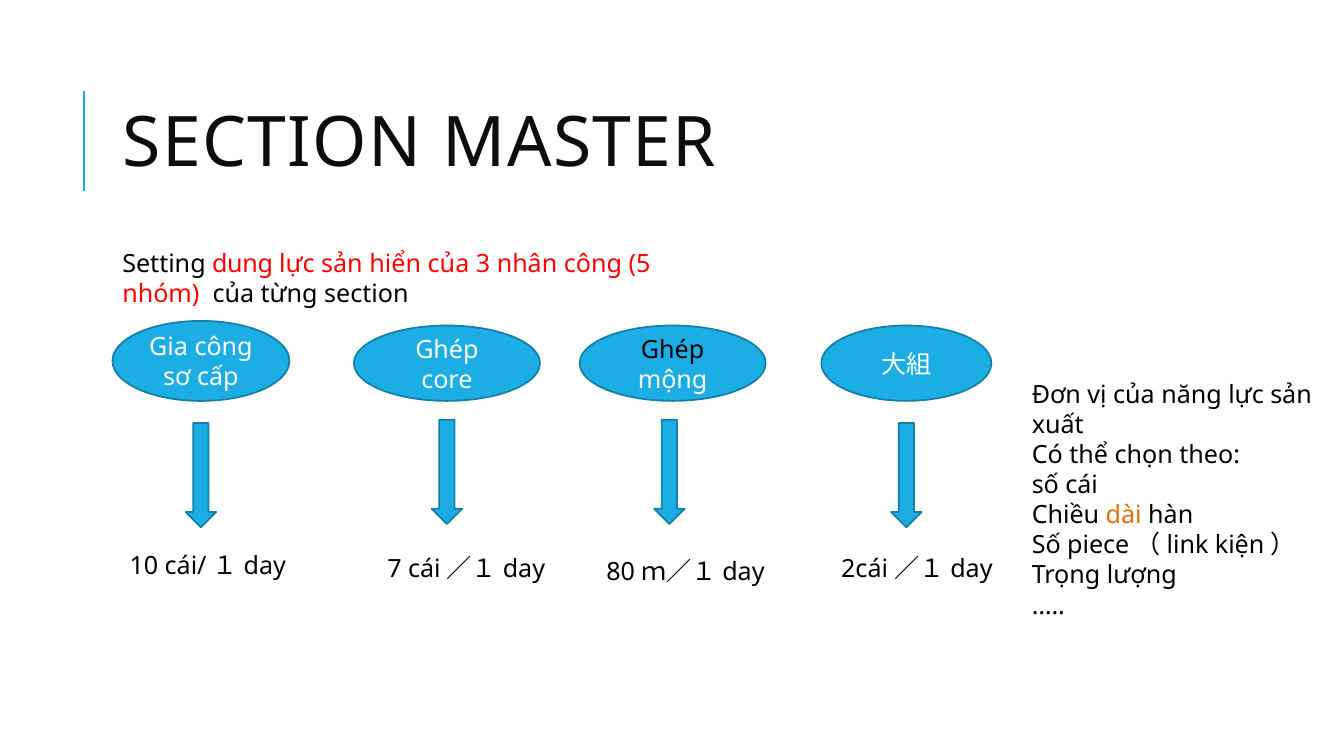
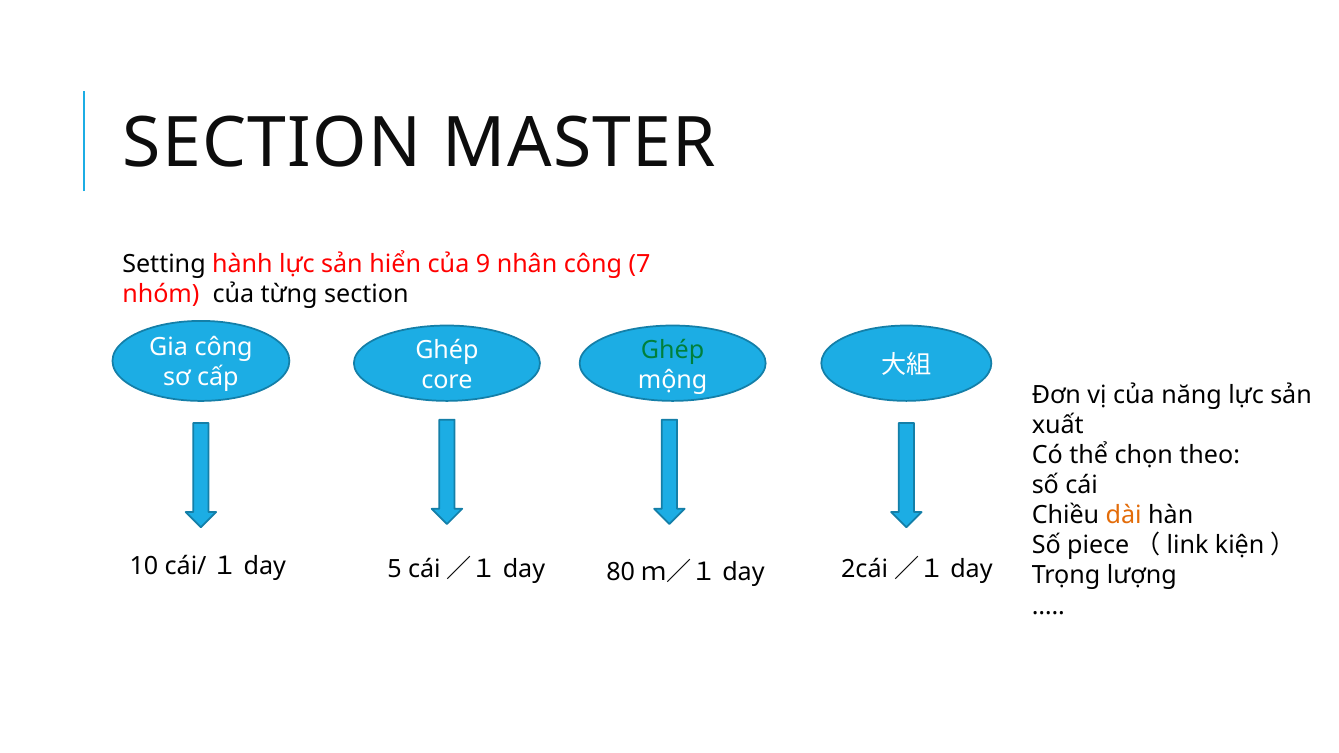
dung: dung -> hành (242, 264)
3: 3 -> 9 (483, 264)
5: 5 -> 7 (640, 264)
Ghép colour: black -> green (673, 350)
7: 7 -> 5 (395, 569)
